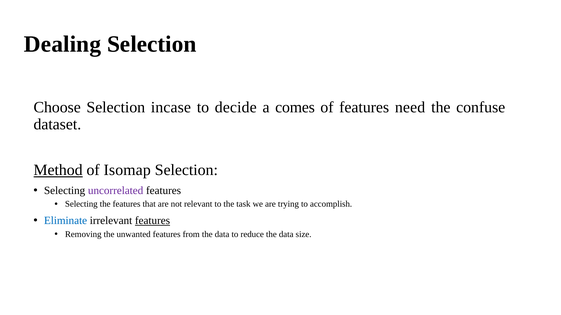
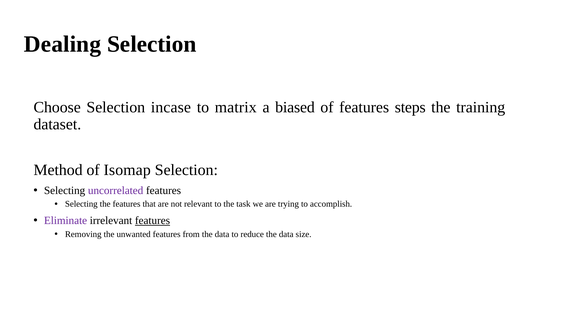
decide: decide -> matrix (236, 108)
comes: comes -> biased (295, 108)
need: need -> steps (410, 108)
confuse: confuse -> training (481, 108)
Method underline: present -> none (58, 170)
Eliminate colour: blue -> purple (66, 221)
